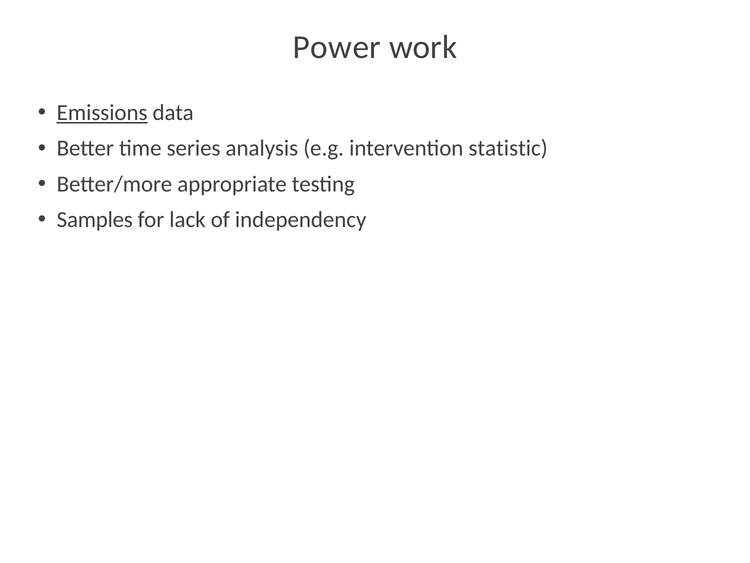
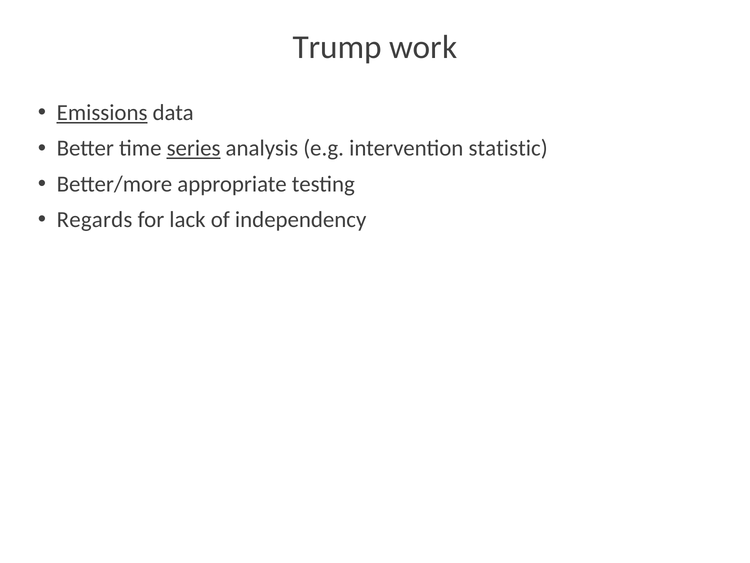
Power: Power -> Trump (337, 47)
series underline: none -> present (194, 148)
Samples: Samples -> Regards (95, 219)
